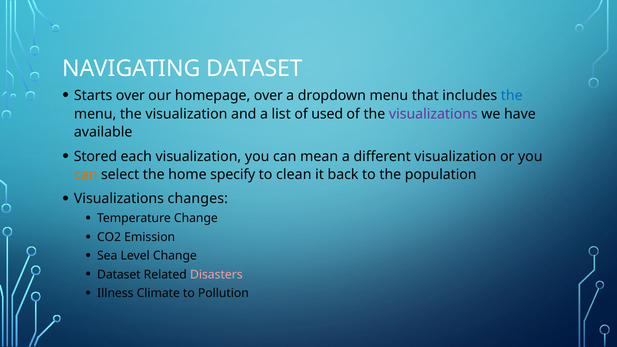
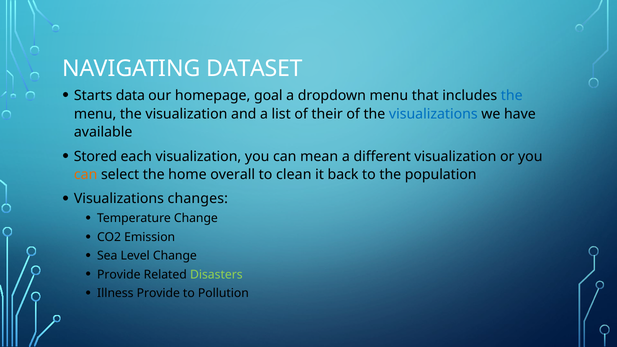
Starts over: over -> data (130, 96)
homepage over: over -> goal (268, 96)
used: used -> their (327, 114)
visualizations colour: purple -> blue (433, 114)
specify: specify -> overall (233, 175)
Dataset: Dataset -> Provide (119, 275)
Disasters colour: pink -> light green (216, 275)
Illness Climate: Climate -> Provide (158, 293)
